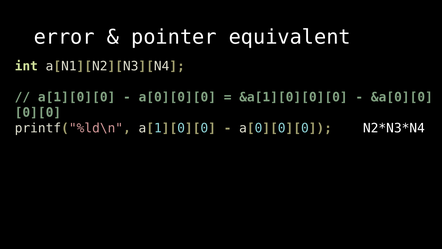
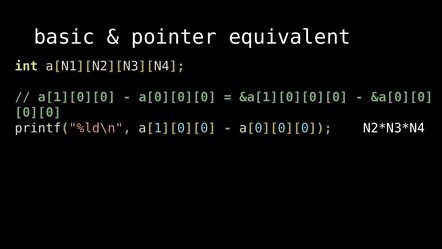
error: error -> basic (64, 37)
